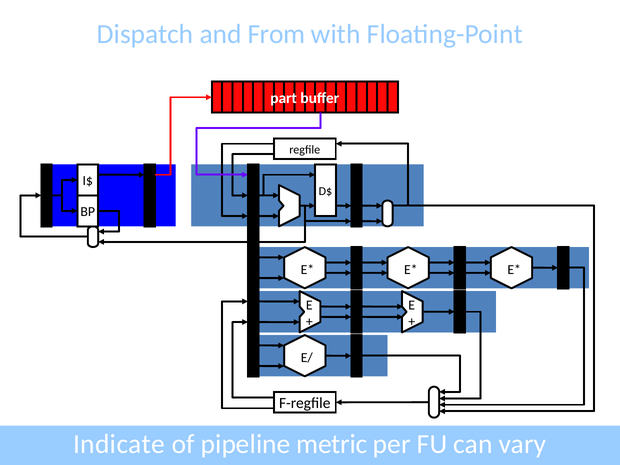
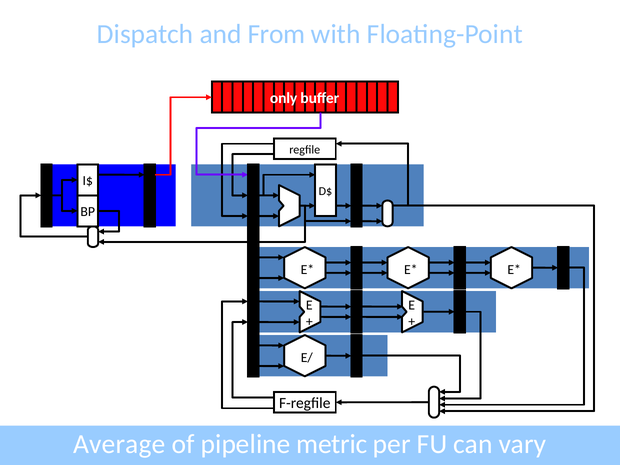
part: part -> only (284, 98)
Indicate: Indicate -> Average (119, 444)
